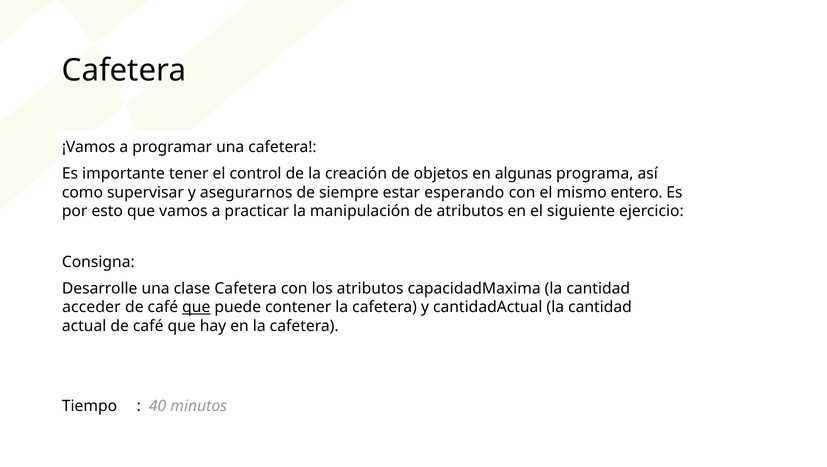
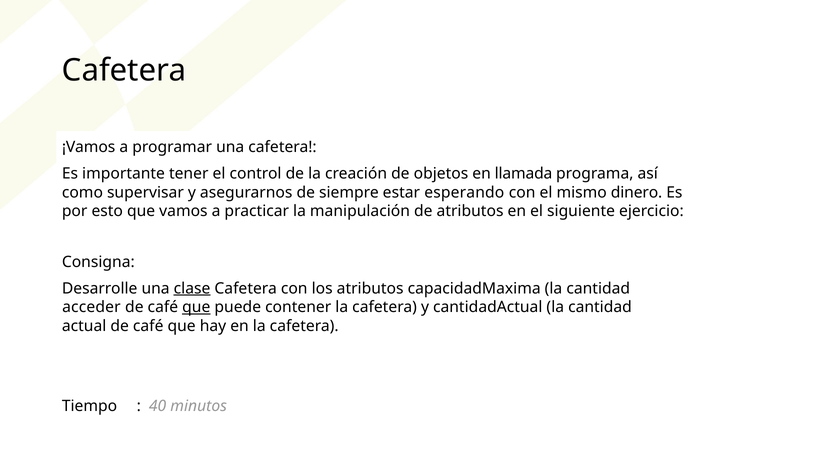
algunas: algunas -> llamada (524, 173)
entero: entero -> dinero (637, 192)
clase underline: none -> present (192, 288)
